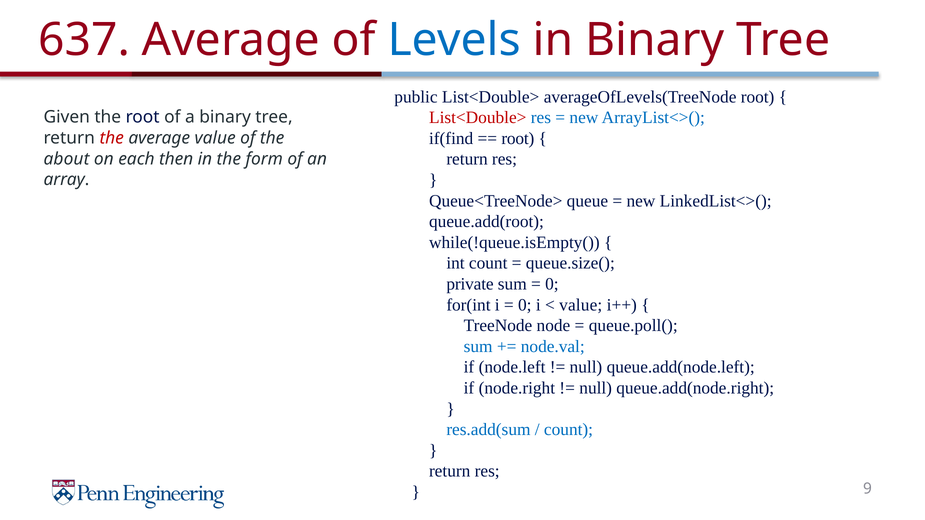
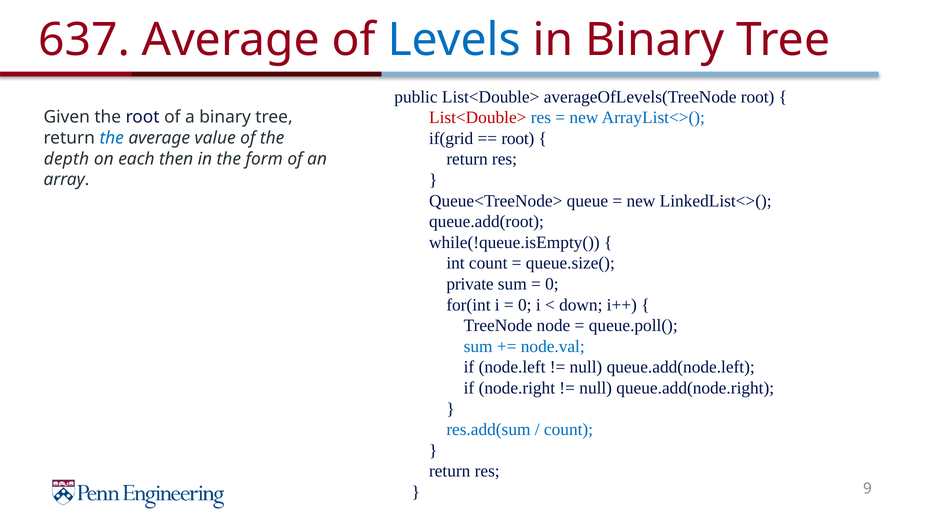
if(find: if(find -> if(grid (451, 138)
the colour: red -> blue (112, 138)
about: about -> depth (66, 159)
value: value -> down (581, 305)
